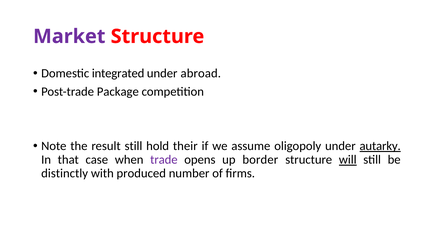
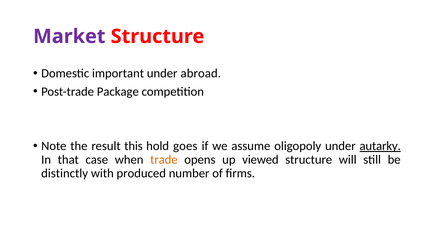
integrated: integrated -> important (118, 73)
result still: still -> this (134, 146)
their: their -> goes (185, 146)
trade colour: purple -> orange (164, 160)
border: border -> viewed (260, 160)
will underline: present -> none (348, 160)
